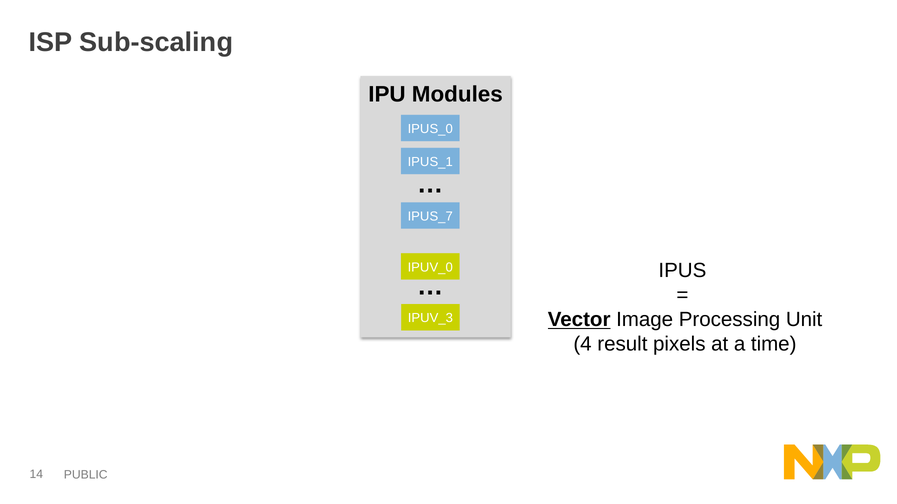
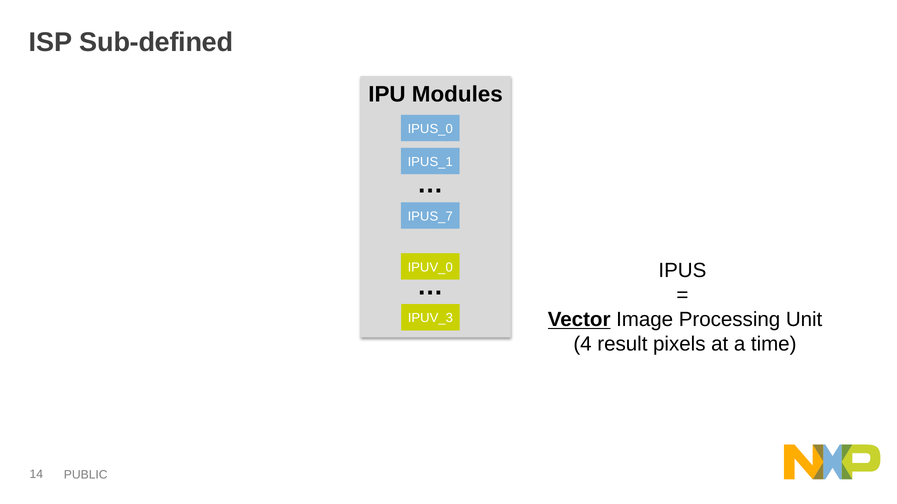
Sub-scaling: Sub-scaling -> Sub-defined (156, 42)
